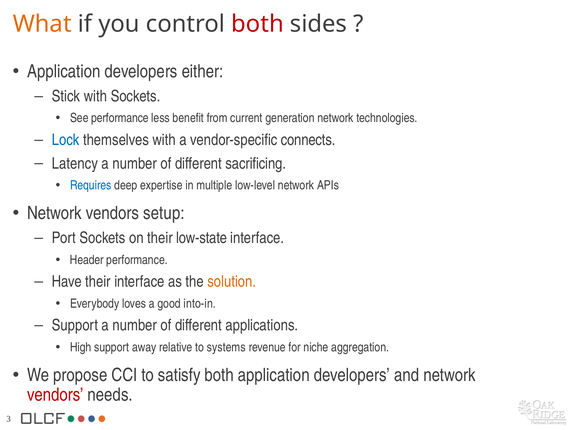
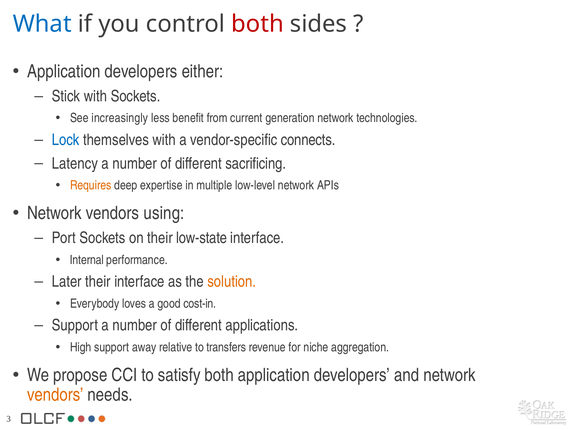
What colour: orange -> blue (42, 24)
See performance: performance -> increasingly (120, 118)
Requires colour: blue -> orange (91, 185)
setup: setup -> using (164, 213)
Header: Header -> Internal (87, 260)
Have: Have -> Later (67, 282)
into-in: into-in -> cost-in (200, 303)
systems: systems -> transfers (226, 347)
vendors colour: red -> orange (55, 395)
